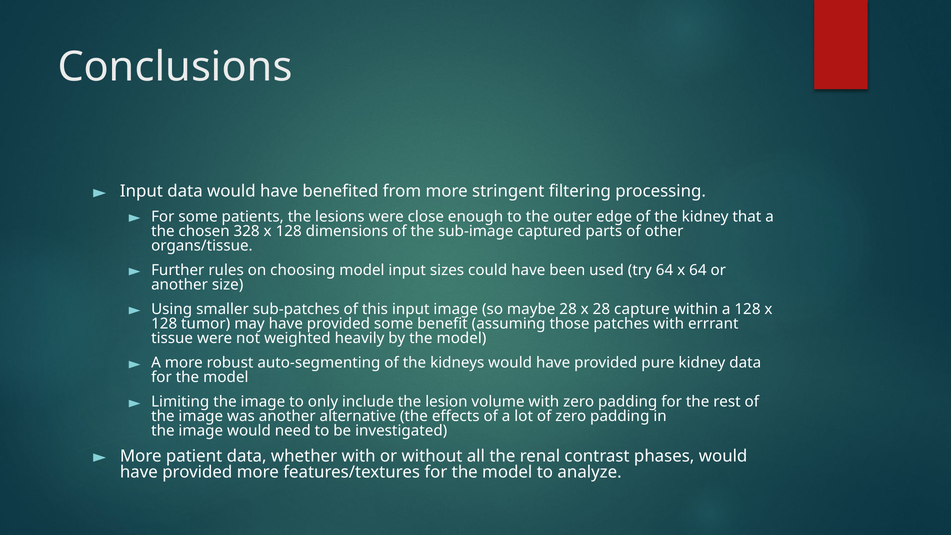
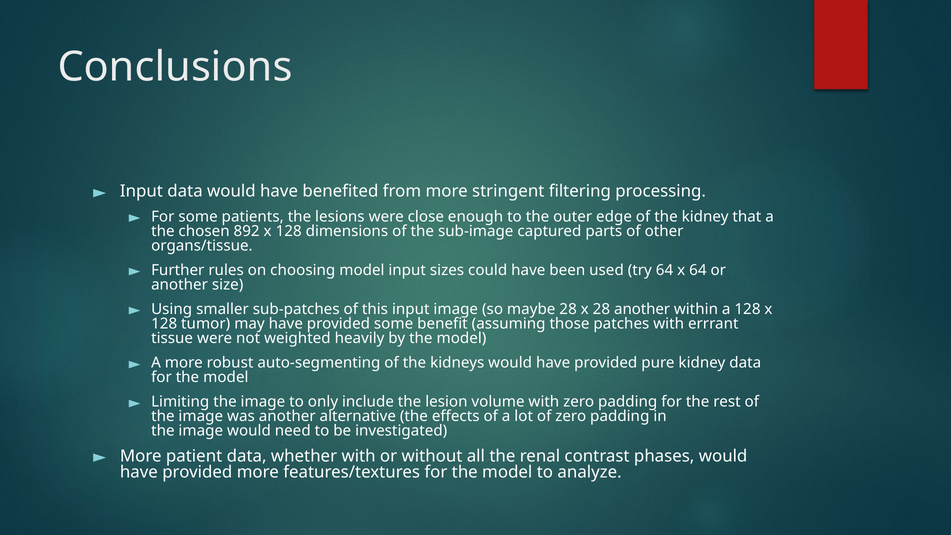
328: 328 -> 892 (247, 231)
28 capture: capture -> another (642, 309)
